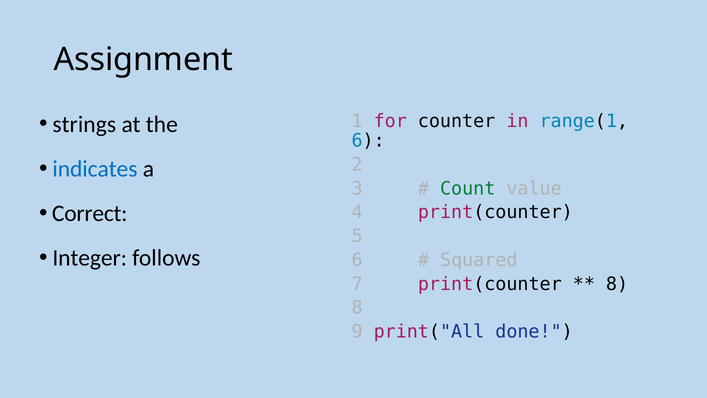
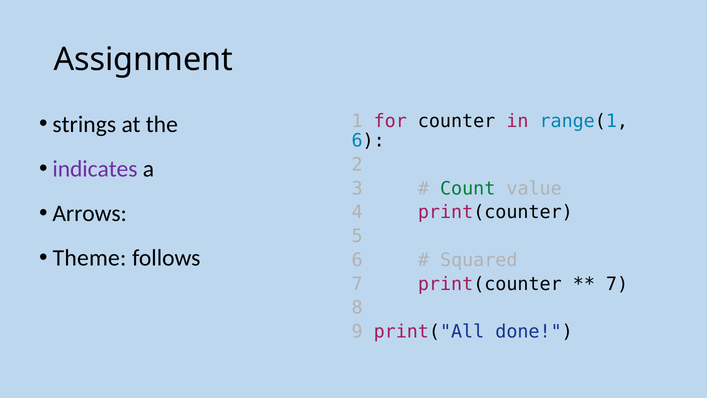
indicates colour: blue -> purple (95, 169)
Correct: Correct -> Arrows (90, 213)
Integer: Integer -> Theme (90, 258)
8: 8 -> 7 (617, 284)
